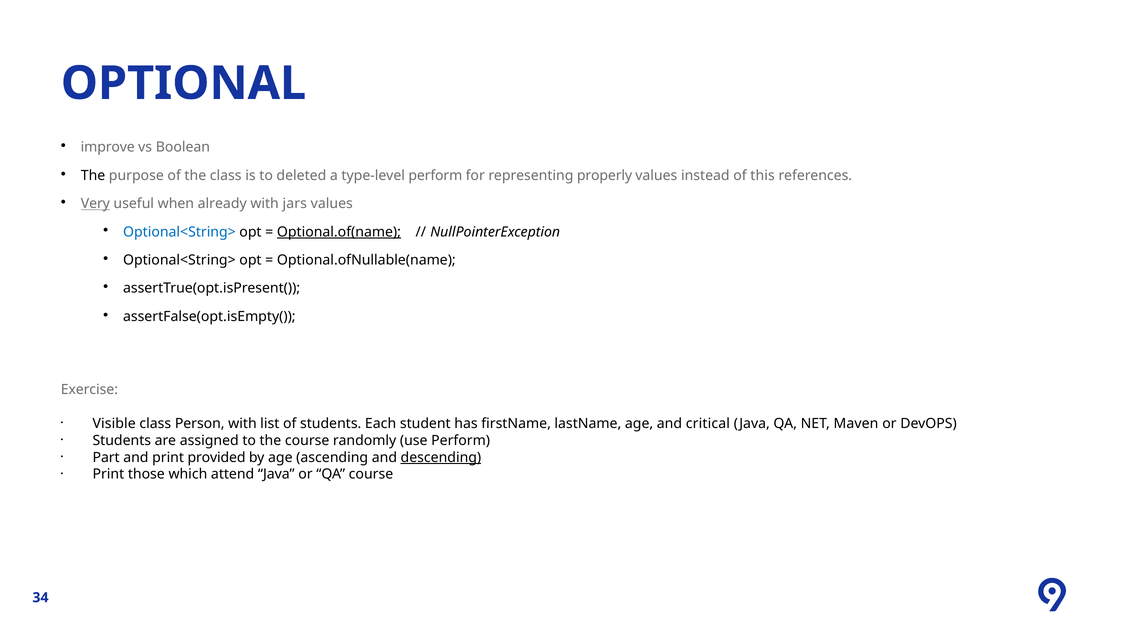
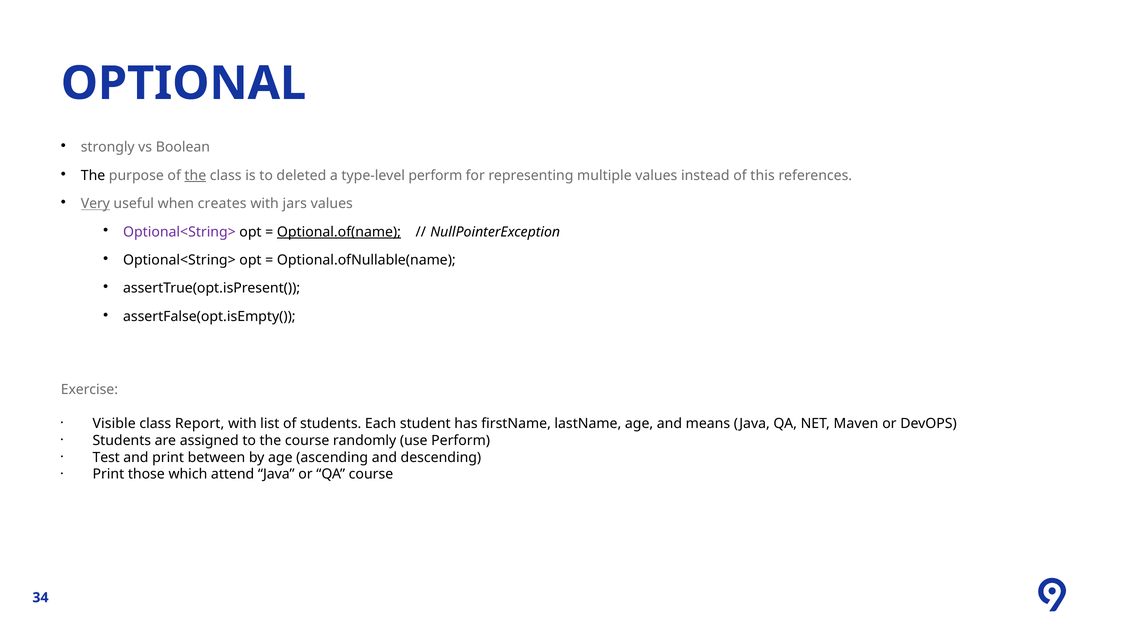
improve: improve -> strongly (108, 147)
the underline: none -> present (195, 175)
properly: properly -> multiple (604, 175)
already: already -> creates (222, 204)
Optional<String> colour: blue -> purple (179, 232)
Person: Person -> Report (200, 424)
critical: critical -> means (708, 424)
Part: Part -> Test (106, 457)
provided: provided -> between (216, 457)
descending underline: present -> none (441, 457)
